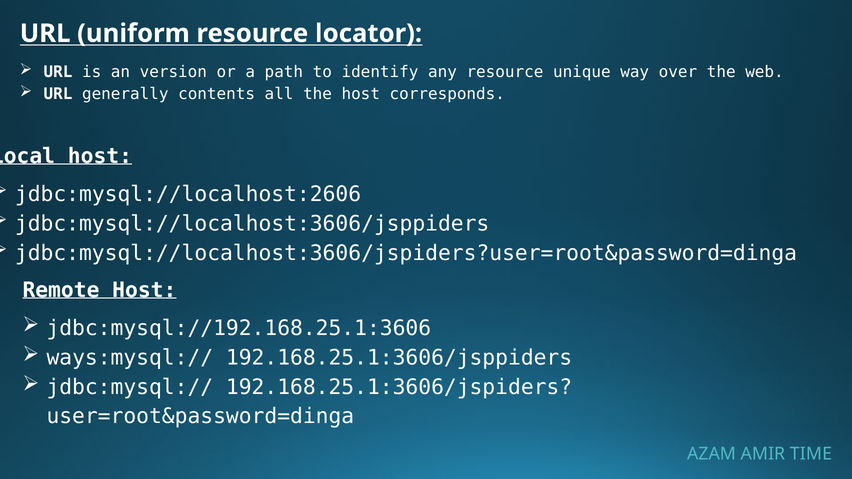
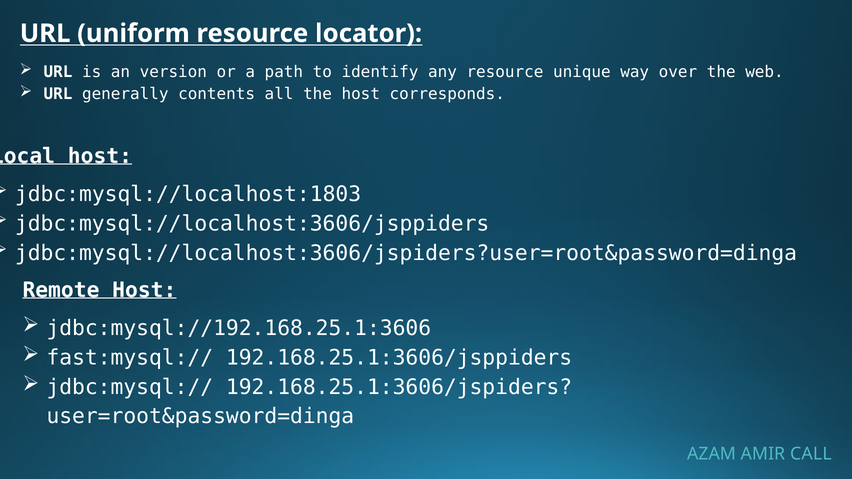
jdbc:mysql://localhost:2606: jdbc:mysql://localhost:2606 -> jdbc:mysql://localhost:1803 (188, 194)
ways:mysql://: ways:mysql:// -> fast:mysql:// (130, 358)
TIME: TIME -> CALL (811, 454)
